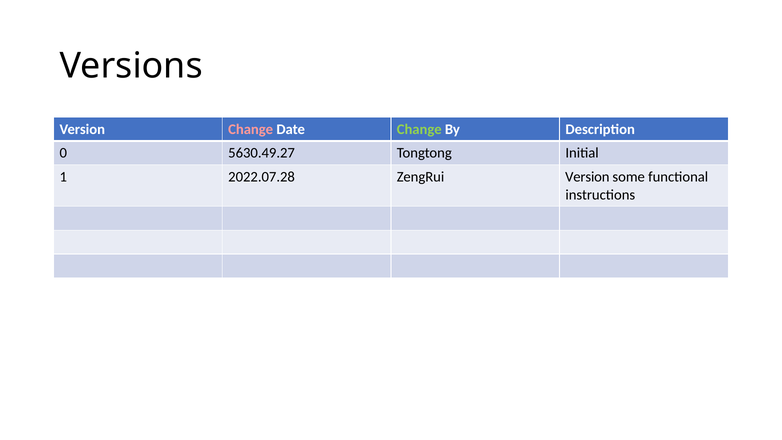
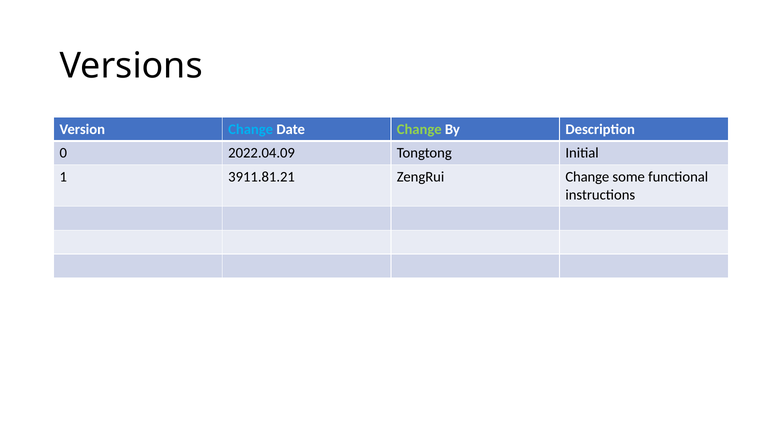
Change colour: pink -> light blue (251, 129)
5630.49.27: 5630.49.27 -> 2022.04.09 (262, 153)
2022.07.28: 2022.07.28 -> 3911.81.21 (262, 177)
ZengRui Version: Version -> Change (587, 177)
